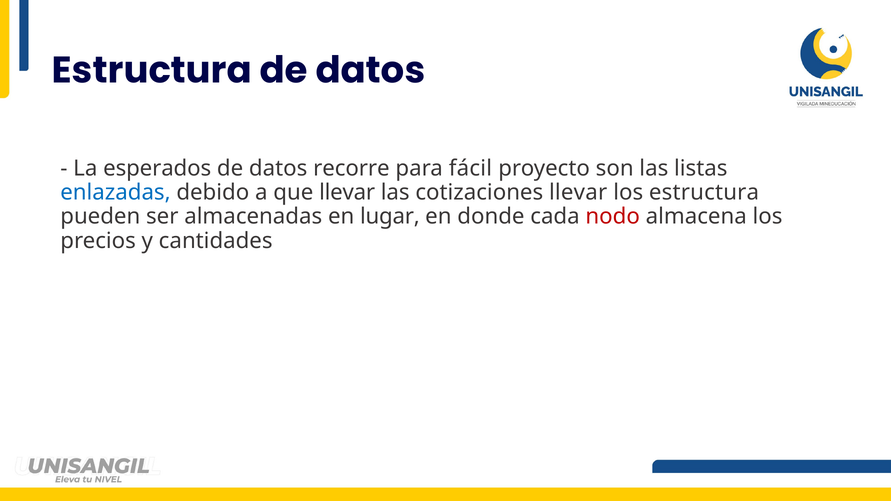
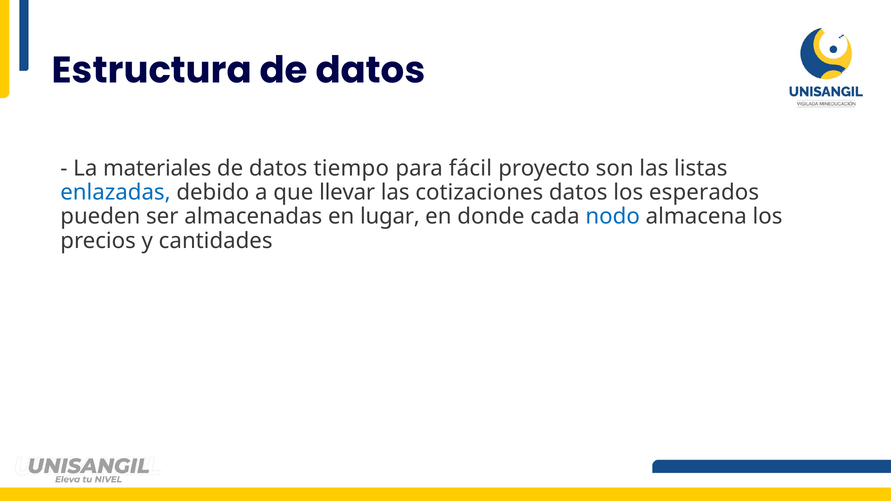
esperados: esperados -> materiales (157, 169)
recorre: recorre -> tiempo (351, 169)
cotizaciones llevar: llevar -> datos (578, 193)
los estructura: estructura -> esperados (704, 193)
nodo colour: red -> blue (613, 217)
